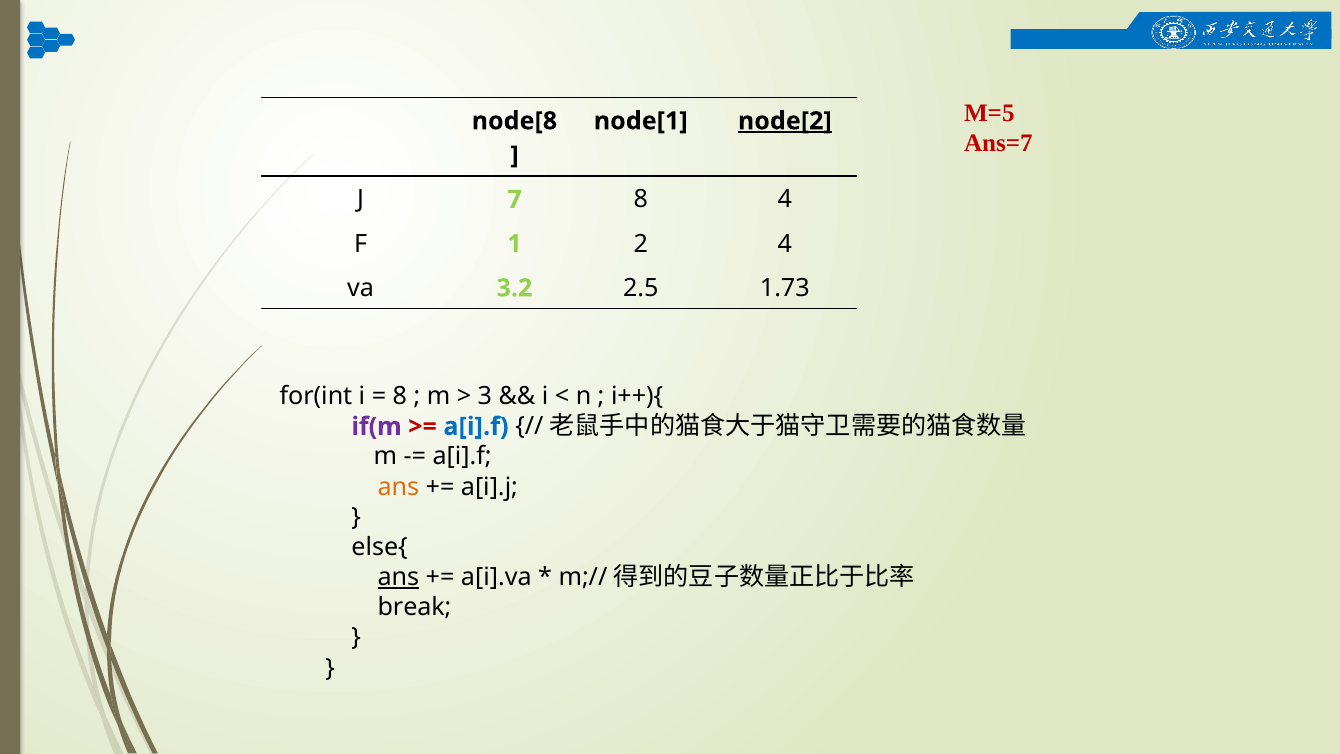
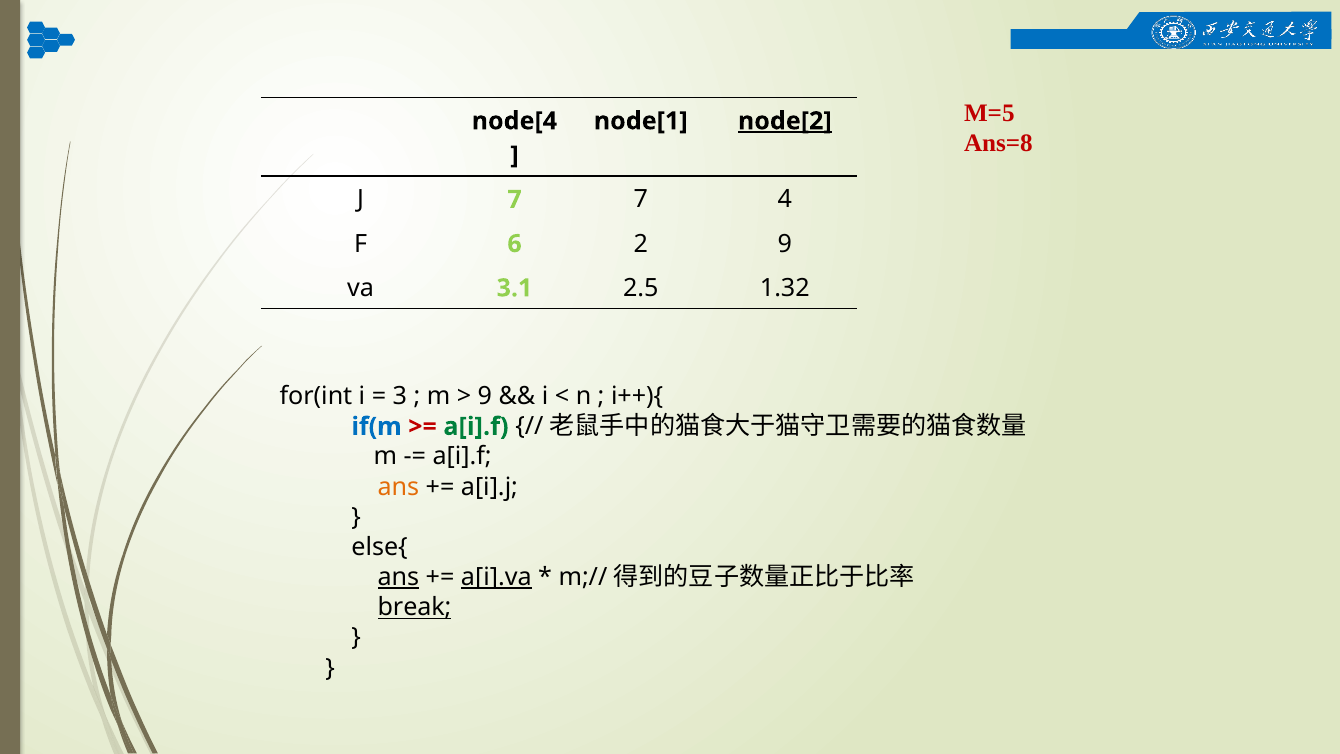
node[8: node[8 -> node[4 (514, 121)
Ans=7: Ans=7 -> Ans=8 (998, 143)
7 8: 8 -> 7 (641, 199)
1: 1 -> 6 (515, 244)
2 4: 4 -> 9 (785, 244)
3.2: 3.2 -> 3.1 (514, 288)
1.73: 1.73 -> 1.32 (785, 288)
8: 8 -> 3 (400, 396)
3: 3 -> 9 (485, 396)
if(m colour: purple -> blue (377, 426)
a[i].f colour: blue -> green (476, 426)
a[i].va underline: none -> present (496, 577)
break underline: none -> present (415, 607)
